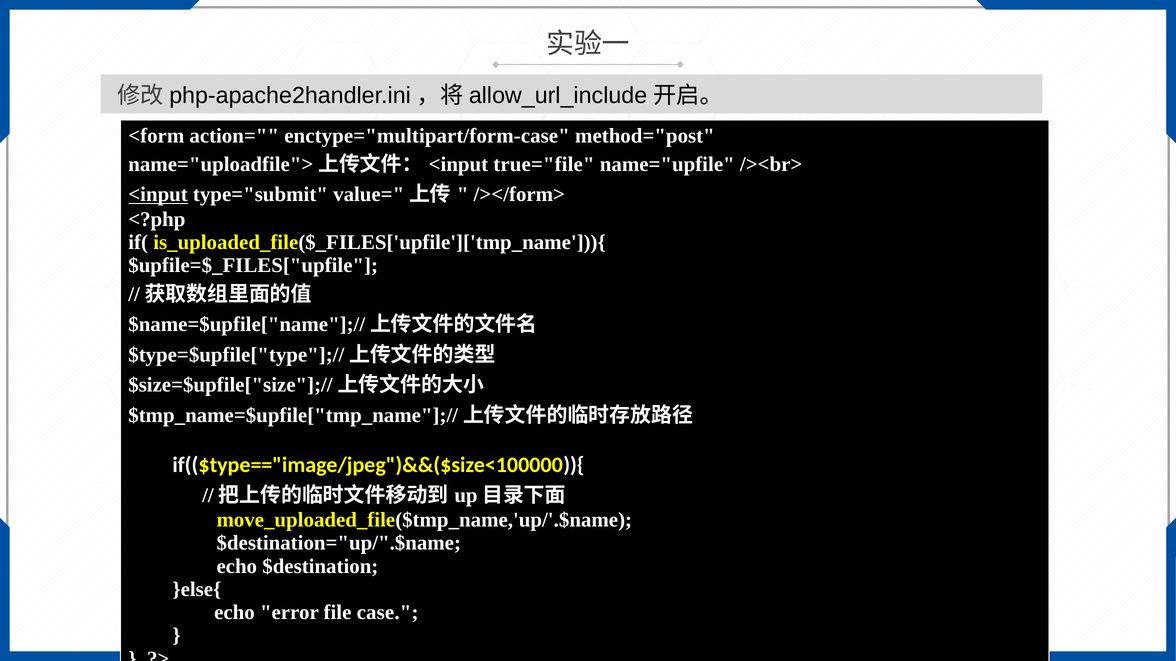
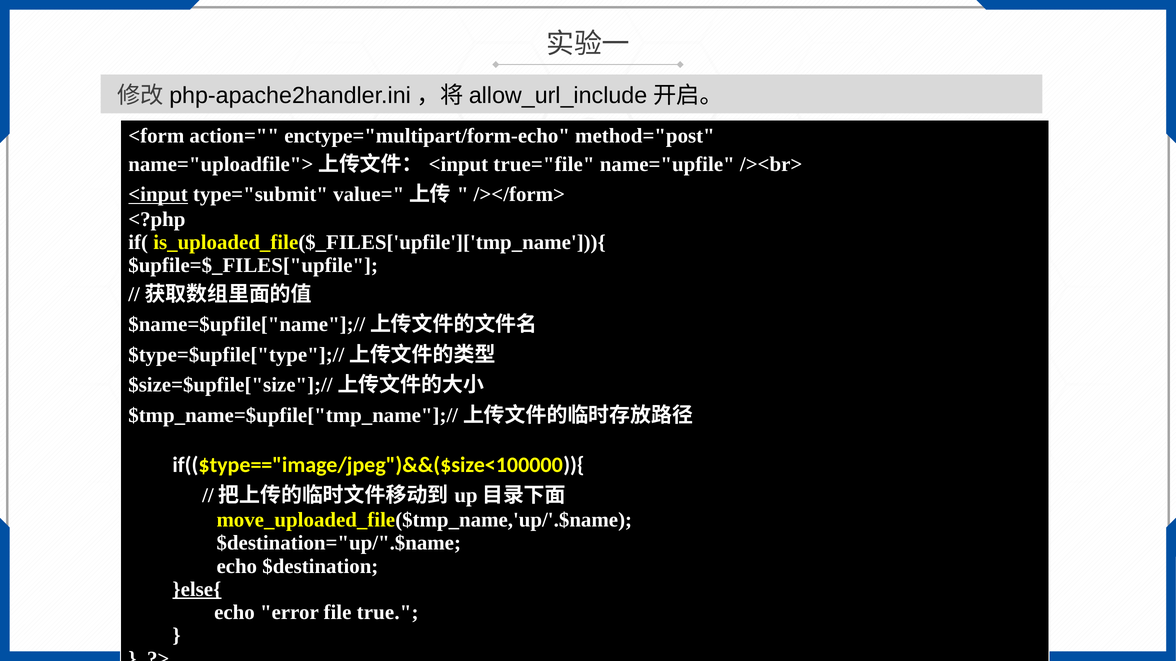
enctype="multipart/form-case: enctype="multipart/form-case -> enctype="multipart/form-echo (427, 136)
}else{ underline: none -> present (197, 590)
case: case -> true (388, 613)
